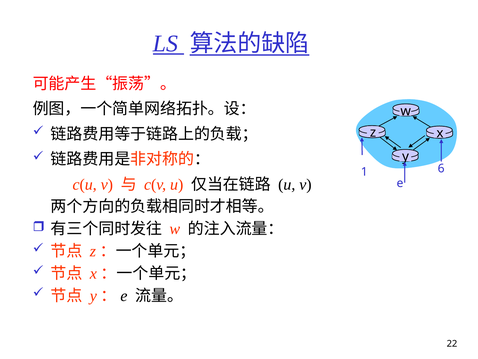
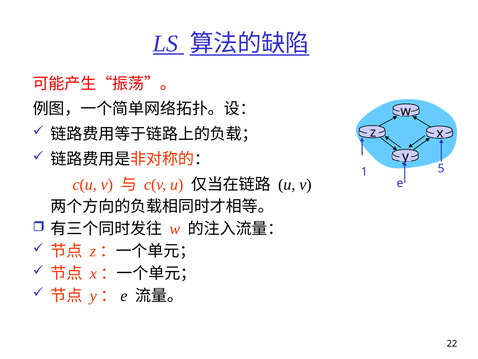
6: 6 -> 5 (441, 168)
